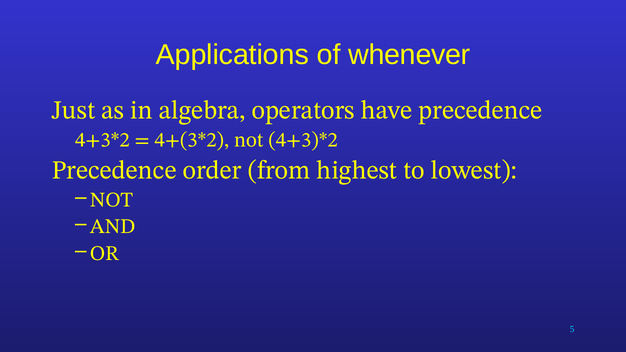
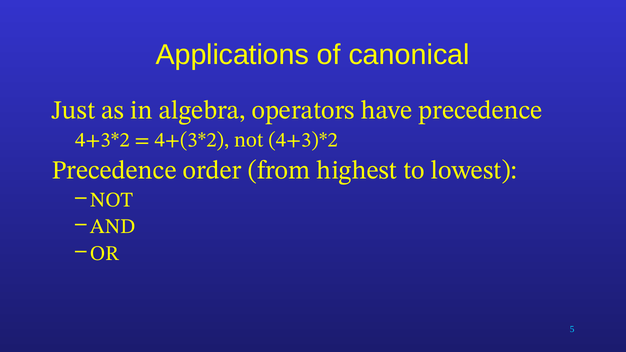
whenever: whenever -> canonical (409, 55)
